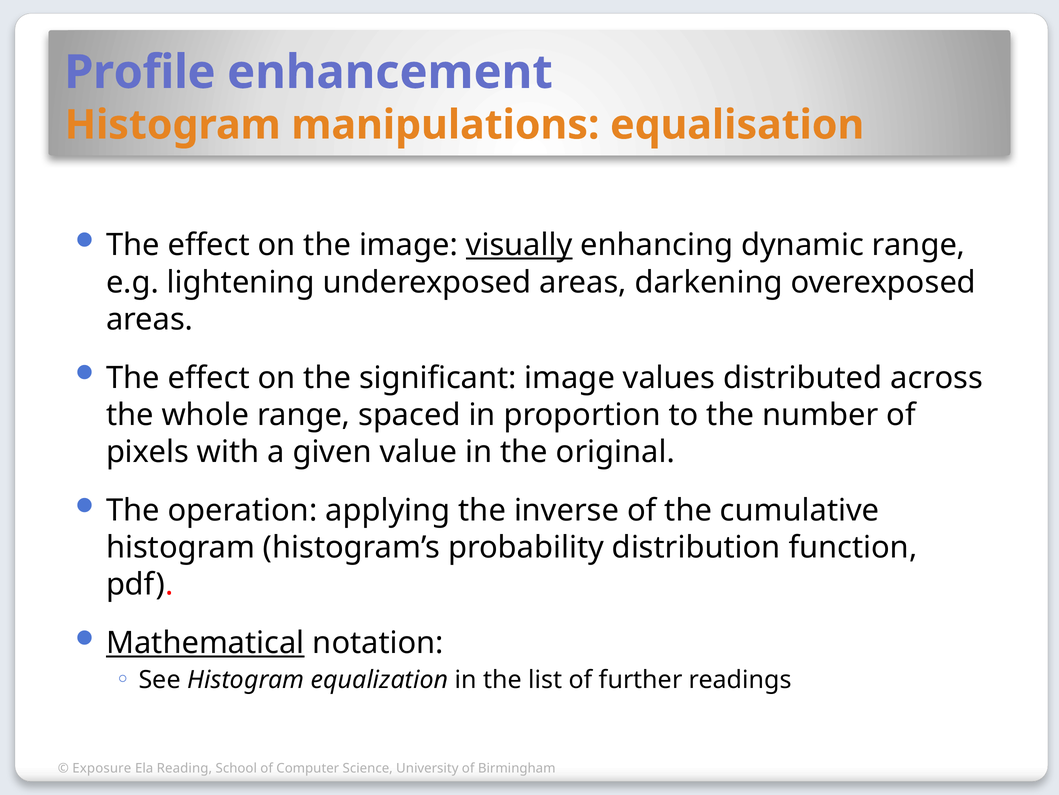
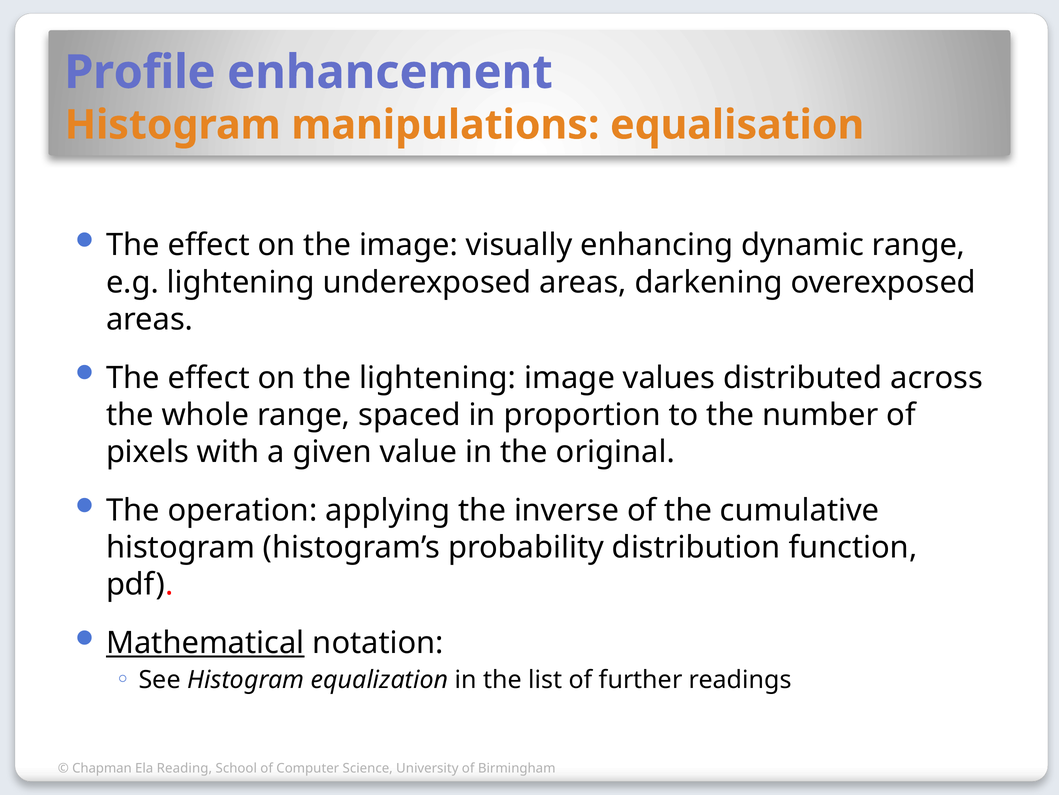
visually underline: present -> none (519, 245)
the significant: significant -> lightening (438, 377)
Exposure: Exposure -> Chapman (102, 768)
